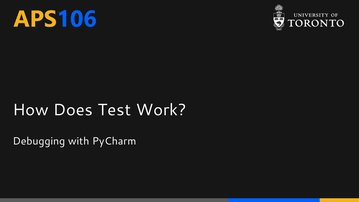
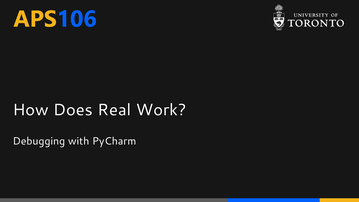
Test: Test -> Real (114, 110)
